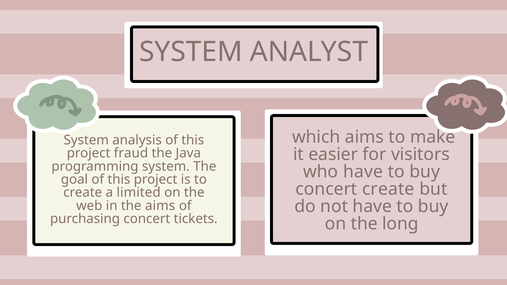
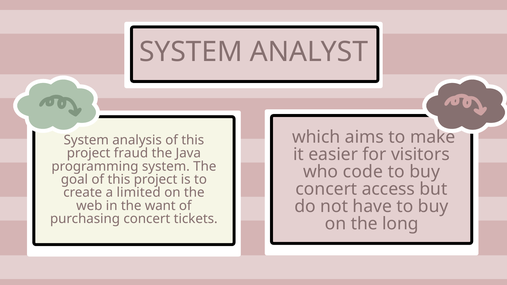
who have: have -> code (363, 172)
concert create: create -> access (388, 189)
the aims: aims -> want (160, 206)
